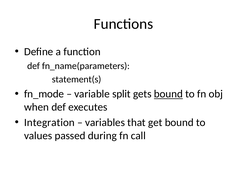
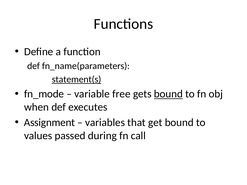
statement(s underline: none -> present (77, 79)
split: split -> free (121, 94)
Integration: Integration -> Assignment (49, 123)
